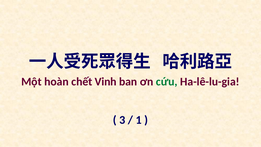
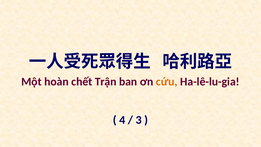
Vinh: Vinh -> Trận (106, 82)
cứu colour: green -> orange (167, 82)
3: 3 -> 4 (122, 120)
1: 1 -> 3 (139, 120)
